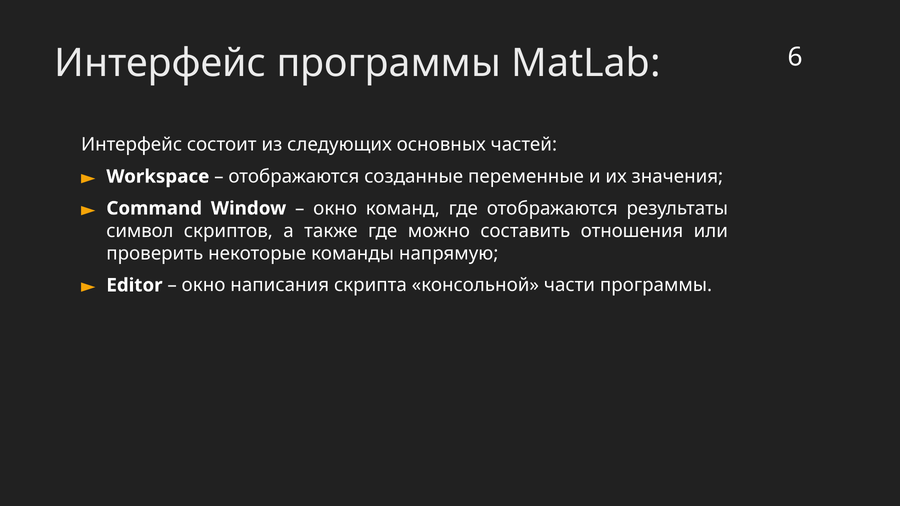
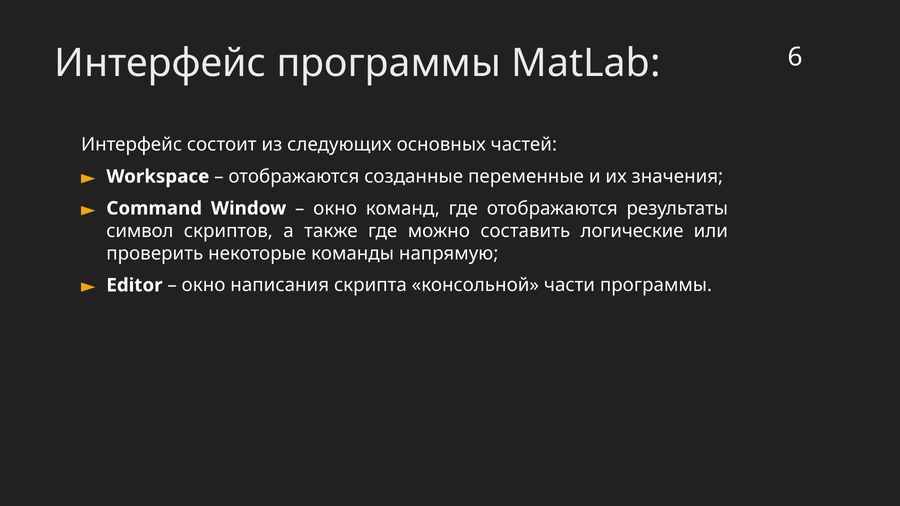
отношения: отношения -> логические (632, 231)
